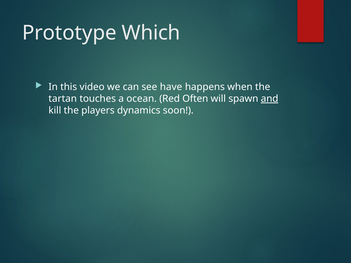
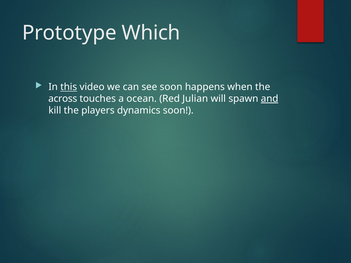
this underline: none -> present (69, 87)
see have: have -> soon (171, 87)
tartan: tartan -> across (63, 99)
Often: Often -> Julian (195, 99)
